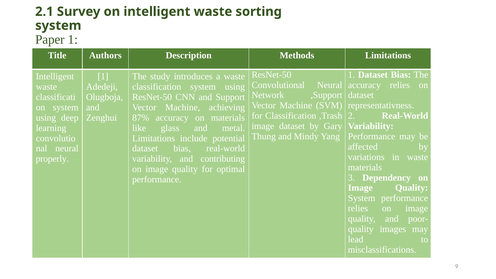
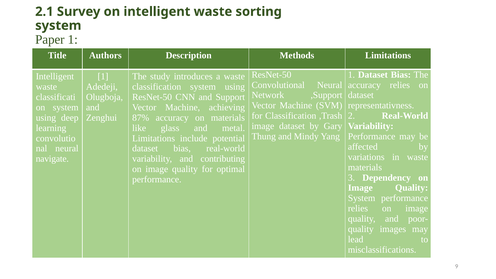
properly: properly -> navigate (52, 159)
